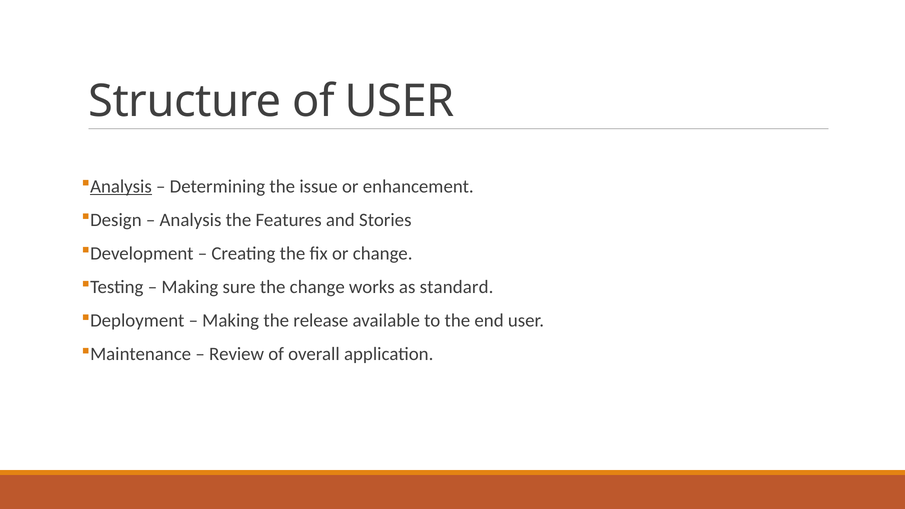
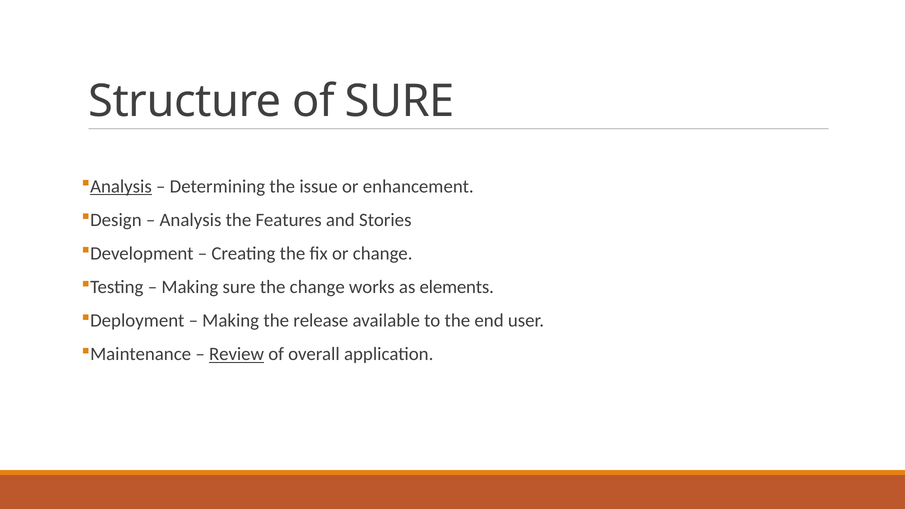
of USER: USER -> SURE (400, 101)
standard: standard -> elements (457, 287)
Review underline: none -> present (237, 354)
